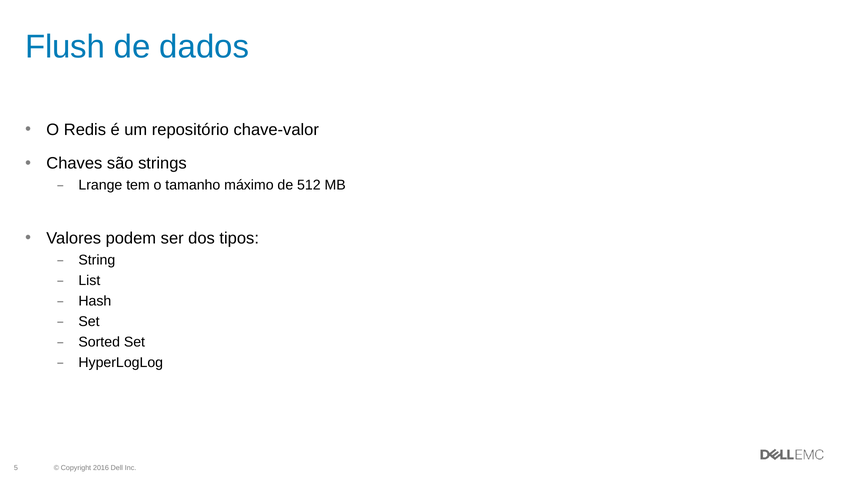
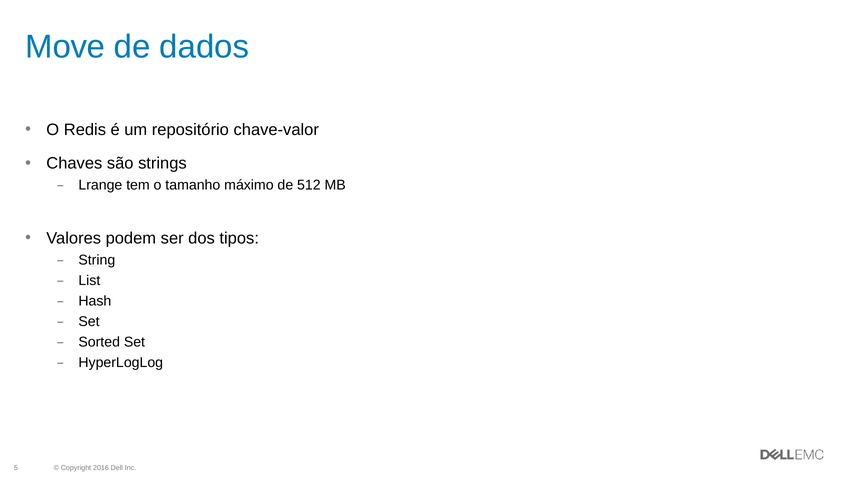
Flush: Flush -> Move (65, 47)
